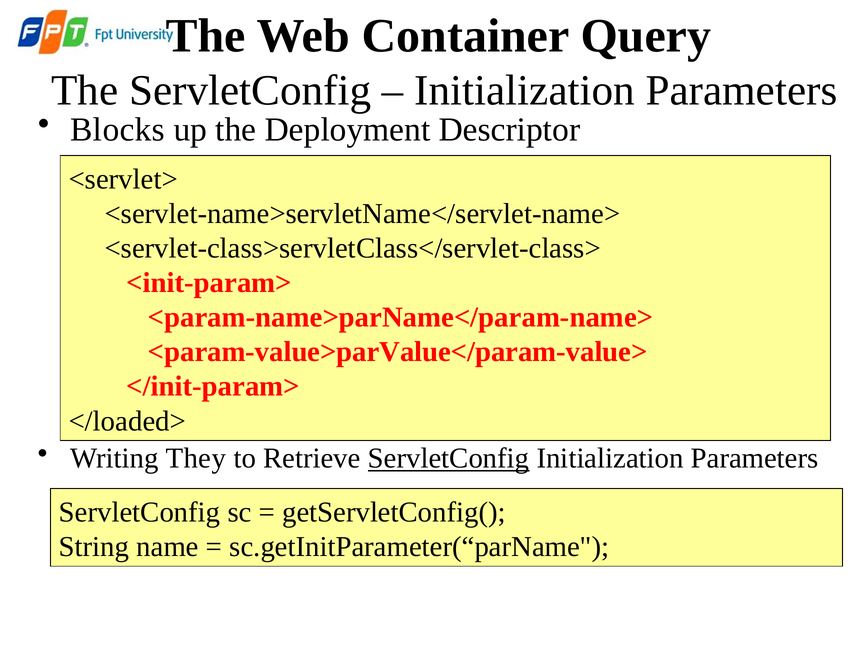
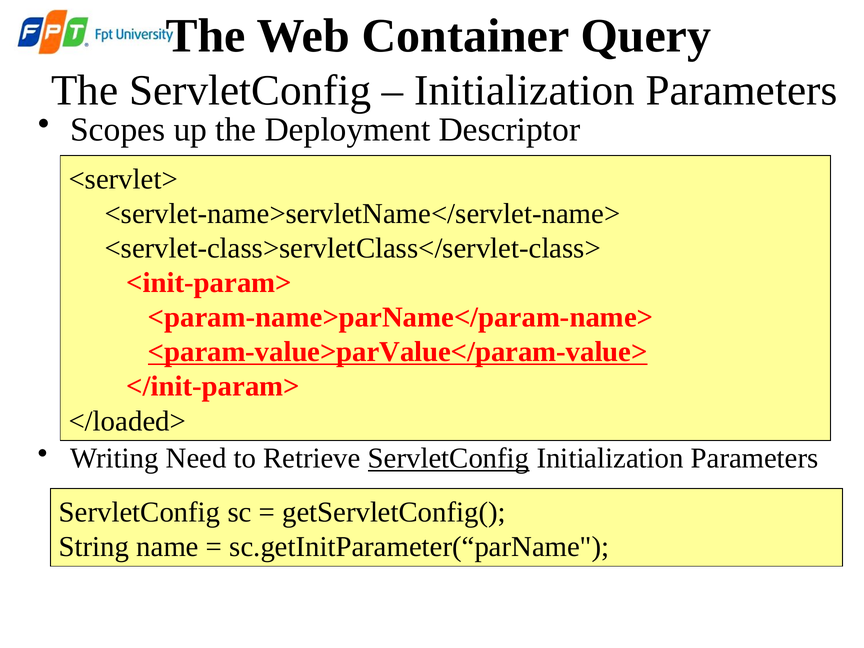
Blocks: Blocks -> Scopes (118, 130)
<param-value>parValue</param-value> underline: none -> present (398, 352)
They: They -> Need (196, 458)
